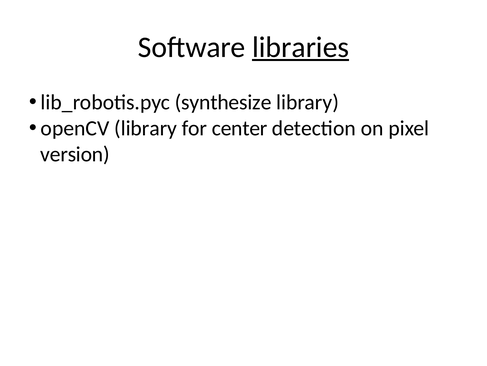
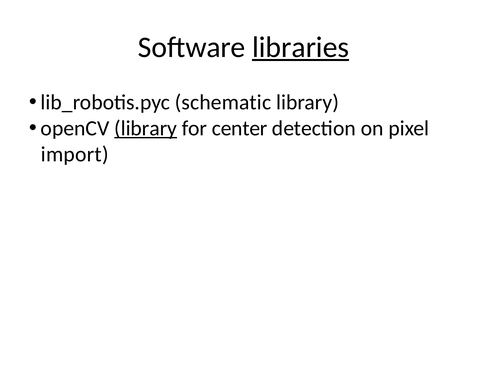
synthesize: synthesize -> schematic (223, 102)
library underline: none -> present (146, 128)
version: version -> import (75, 154)
